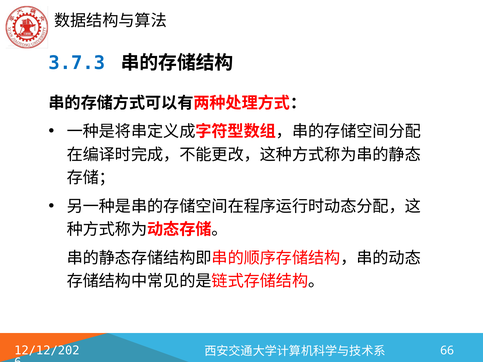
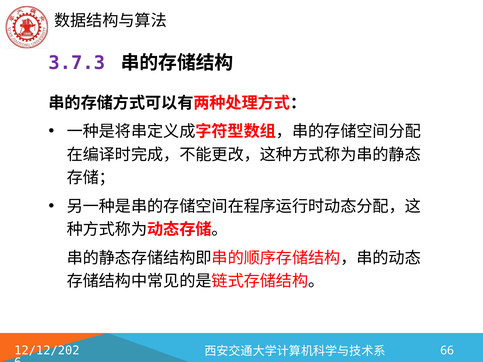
3.7.3 colour: blue -> purple (77, 63)
